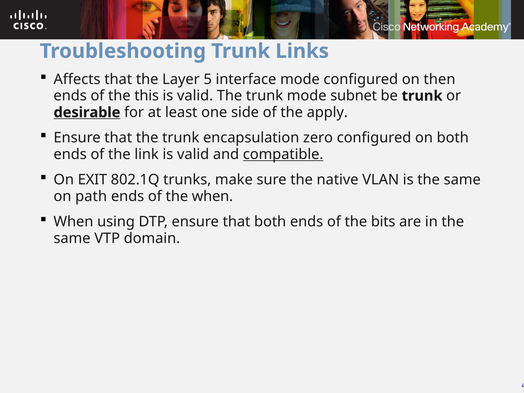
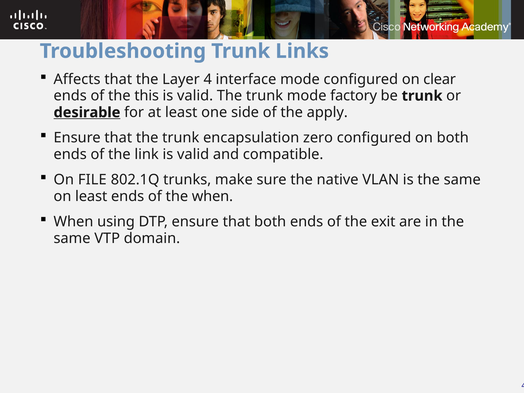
5: 5 -> 4 (208, 79)
then: then -> clear (440, 79)
subnet: subnet -> factory (354, 96)
compatible underline: present -> none (283, 154)
EXIT: EXIT -> FILE (92, 180)
on path: path -> least (91, 196)
bits: bits -> exit (383, 222)
